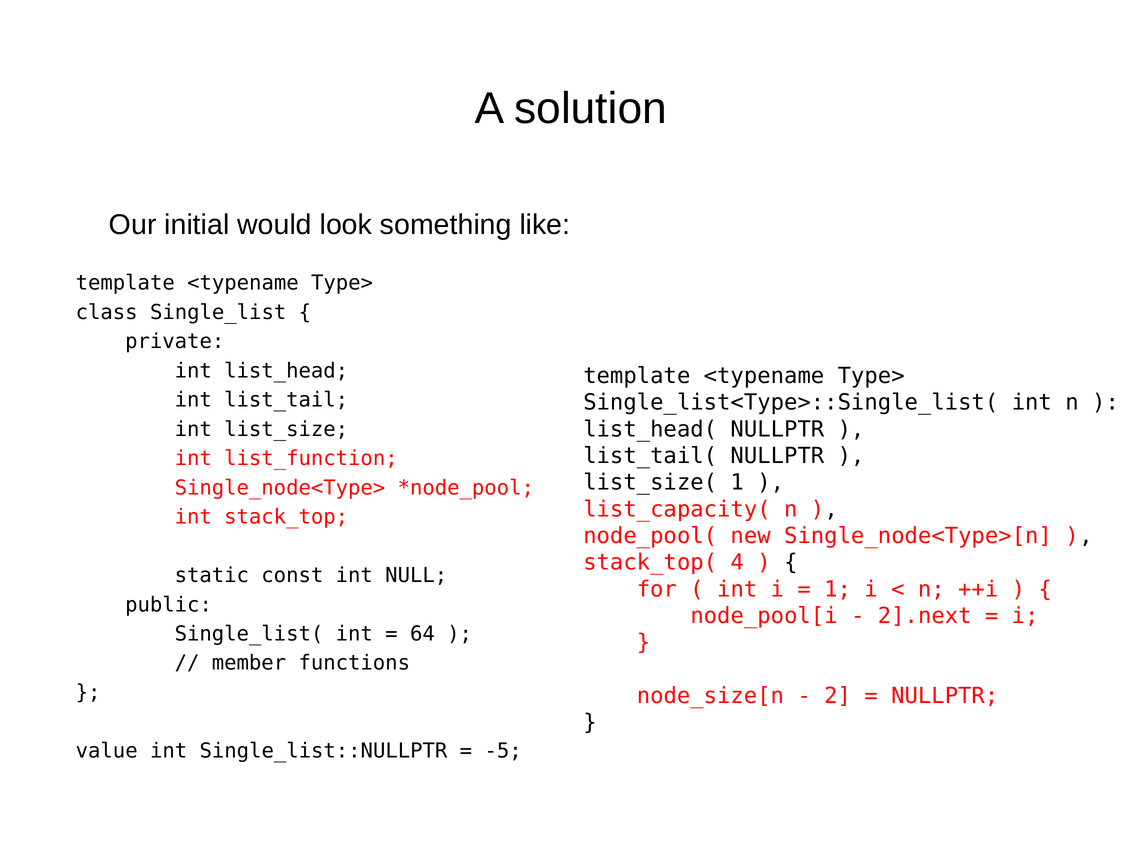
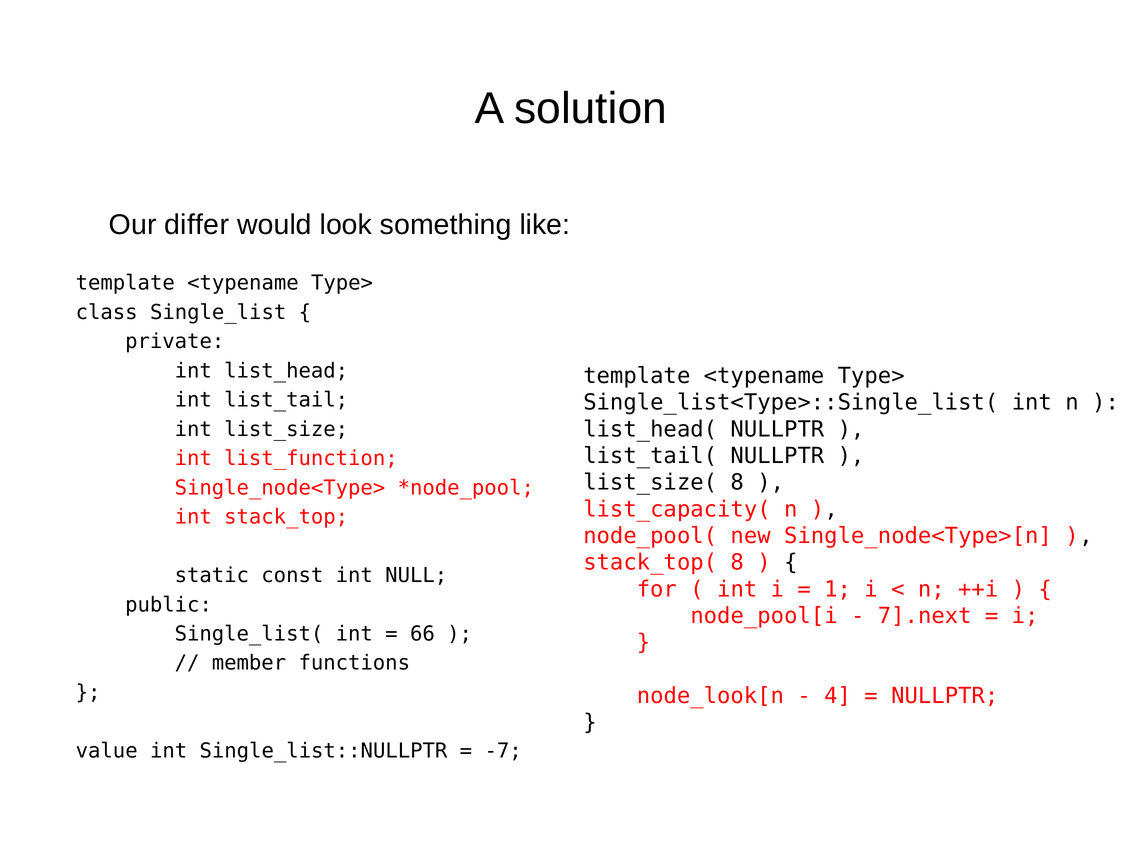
initial: initial -> differ (197, 225)
list_size( 1: 1 -> 8 (737, 482)
stack_top( 4: 4 -> 8 (737, 562)
2].next: 2].next -> 7].next (925, 616)
64: 64 -> 66 (422, 634)
node_size[n: node_size[n -> node_look[n (710, 696)
2: 2 -> 4 (838, 696)
-5: -5 -> -7 (503, 750)
